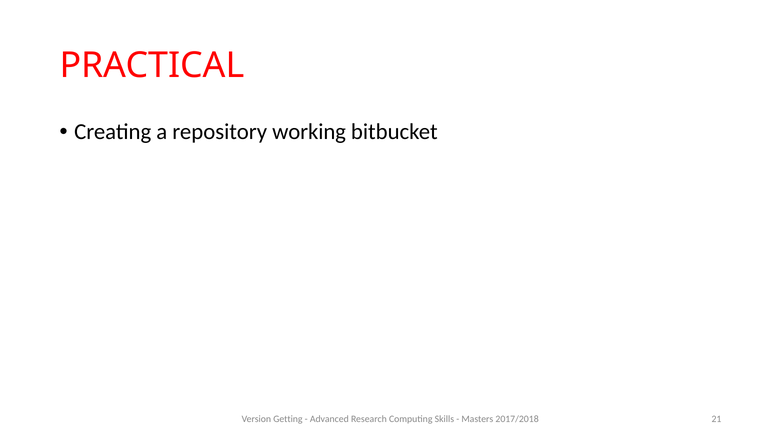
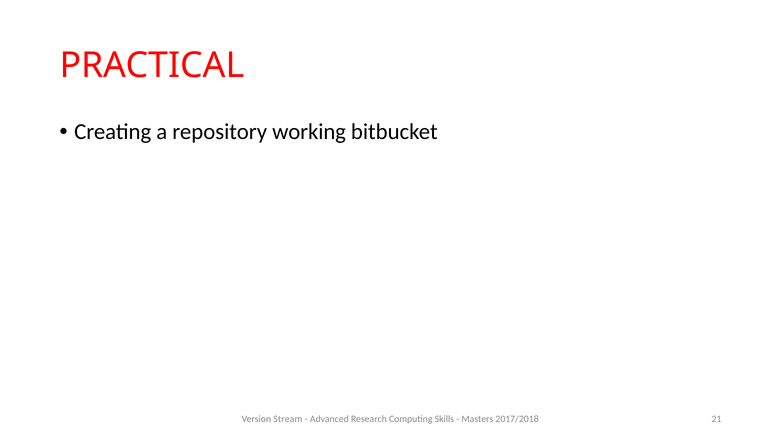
Getting: Getting -> Stream (288, 419)
